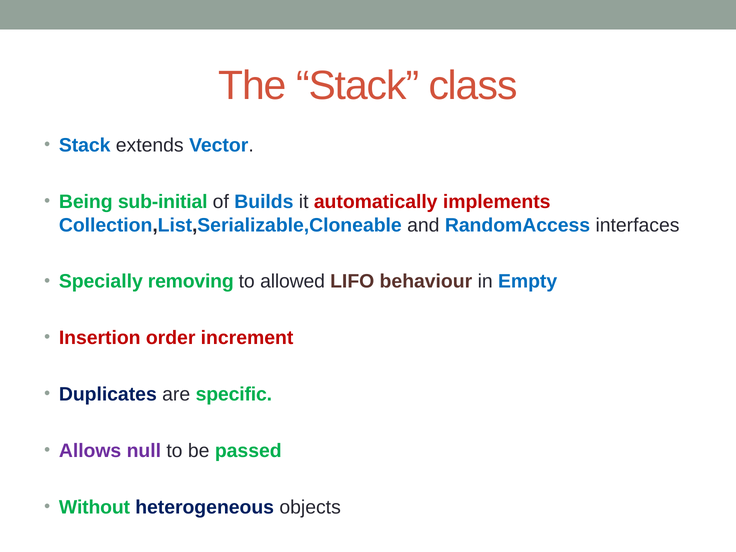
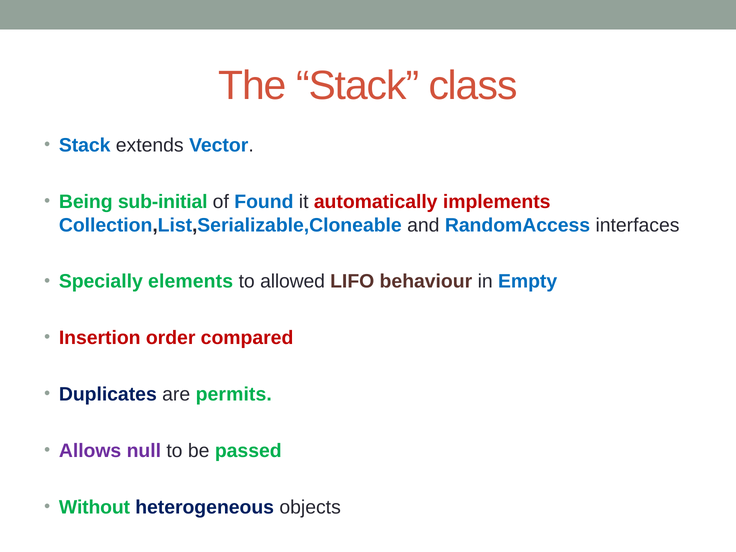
Builds: Builds -> Found (264, 202)
removing: removing -> elements (191, 282)
increment: increment -> compared (247, 338)
specific: specific -> permits (234, 394)
